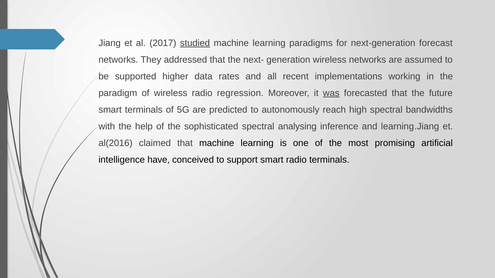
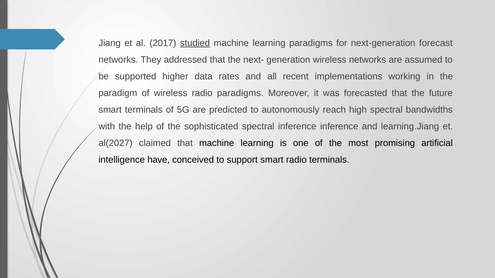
radio regression: regression -> paradigms (240, 93)
was underline: present -> none (331, 93)
spectral analysing: analysing -> inference (297, 127)
al(2016: al(2016 -> al(2027 (116, 143)
